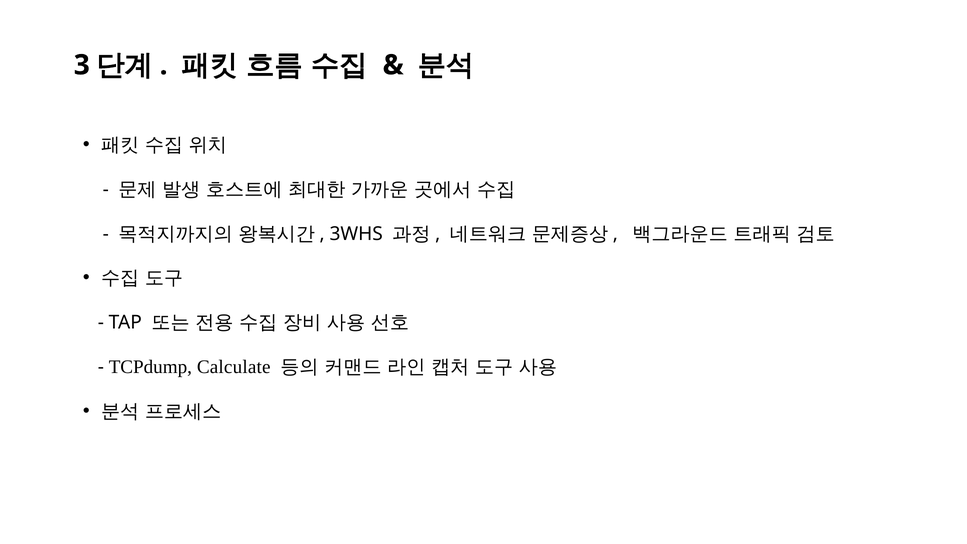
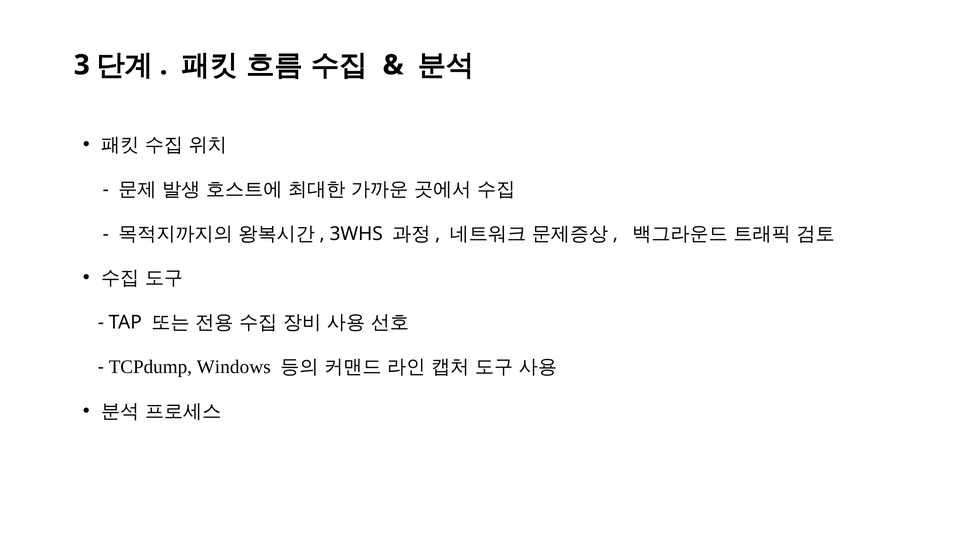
Calculate: Calculate -> Windows (234, 367)
